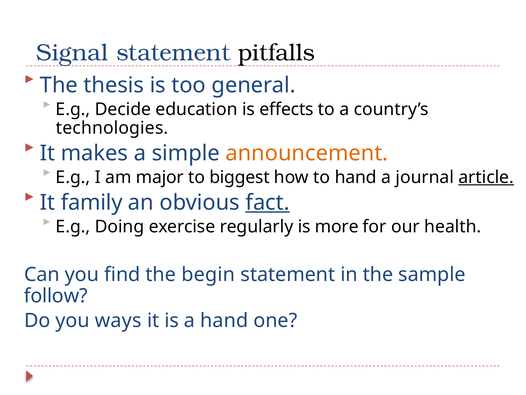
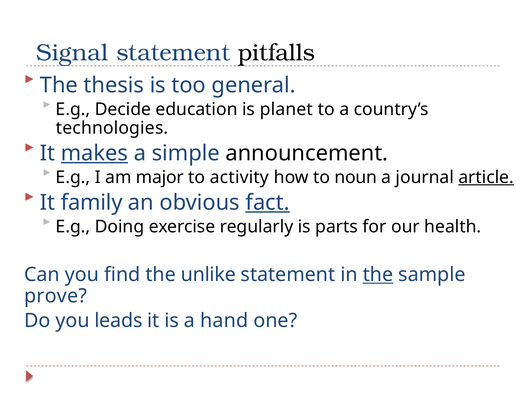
effects: effects -> planet (286, 109)
makes underline: none -> present (94, 153)
announcement colour: orange -> black (307, 153)
biggest: biggest -> activity (239, 177)
to hand: hand -> noun (356, 177)
more: more -> parts (337, 226)
begin: begin -> unlike (208, 274)
the underline: none -> present (378, 274)
follow: follow -> prove (56, 296)
ways: ways -> leads (118, 320)
